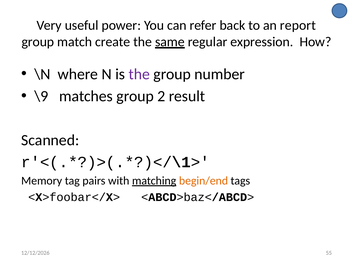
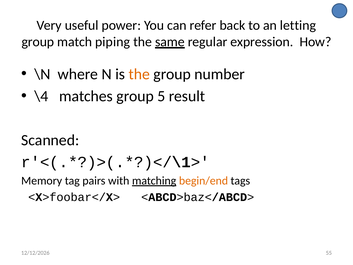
report: report -> letting (298, 25)
create: create -> piping (113, 42)
the colour: purple -> orange (139, 74)
\9: \9 -> \4 (41, 96)
2: 2 -> 5 (161, 96)
